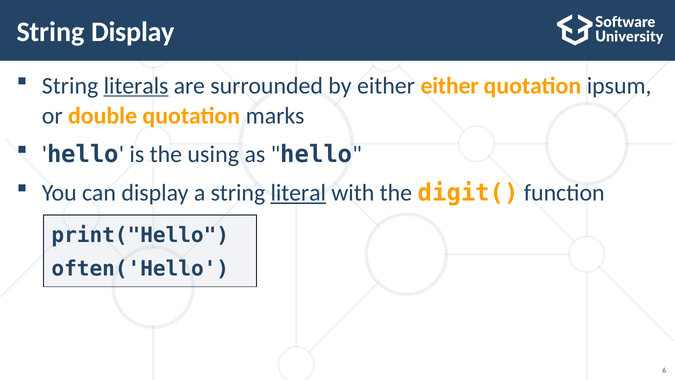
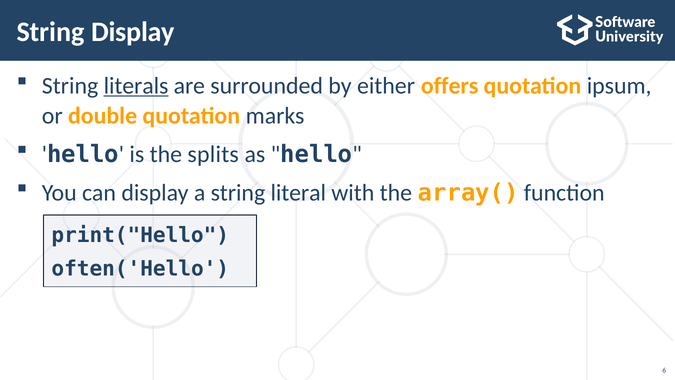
either either: either -> offers (450, 86)
using: using -> splits (213, 154)
literal underline: present -> none (298, 193)
digit(: digit( -> array( (468, 193)
